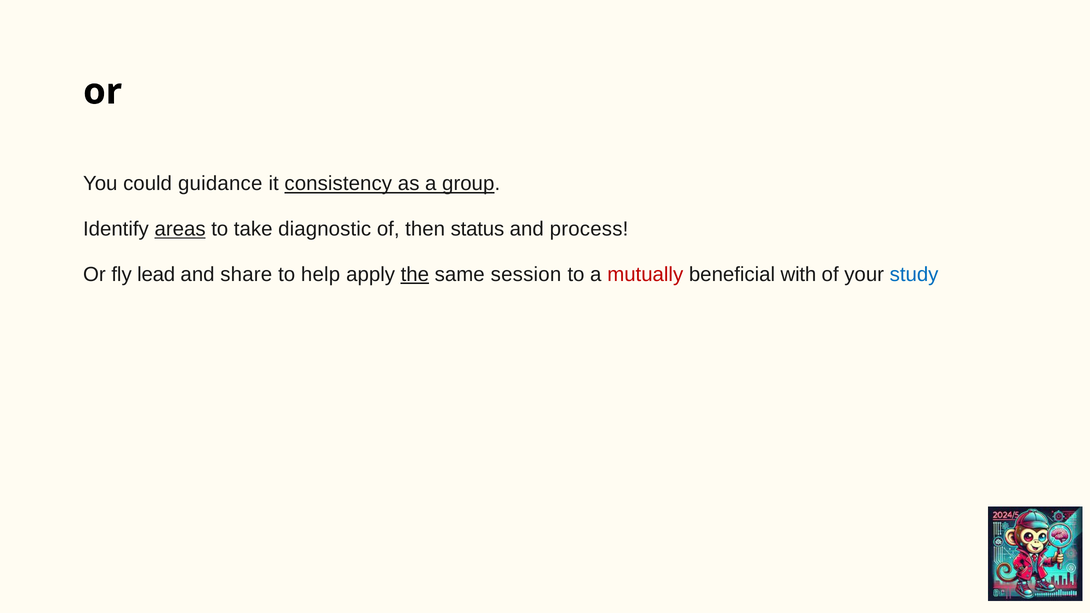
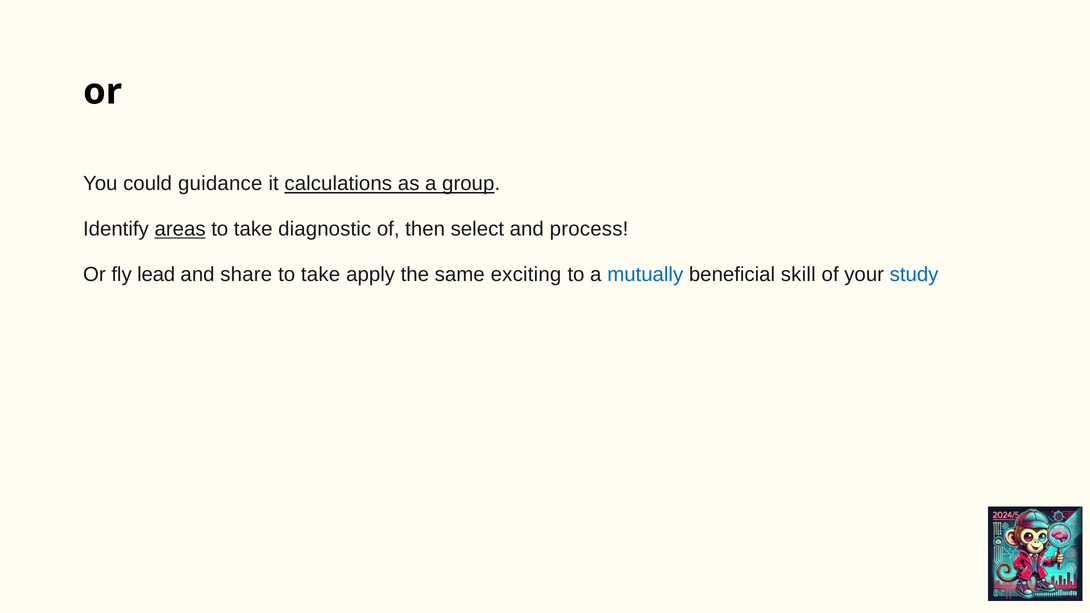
consistency: consistency -> calculations (338, 184)
status: status -> select (477, 229)
help: help -> take (321, 275)
the underline: present -> none (415, 275)
session: session -> exciting (526, 275)
mutually colour: red -> blue (645, 275)
with: with -> skill (798, 275)
